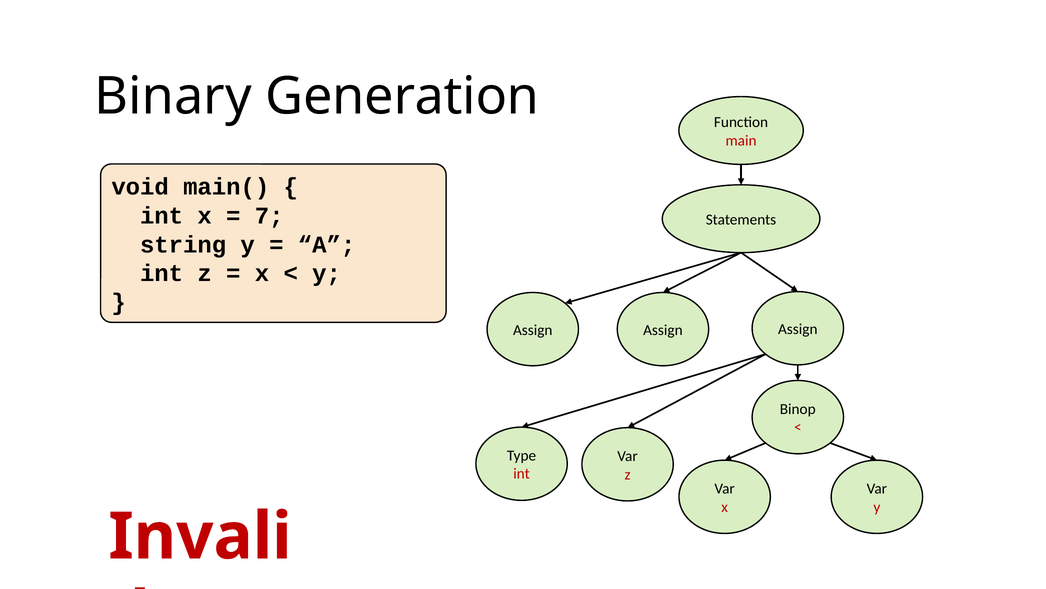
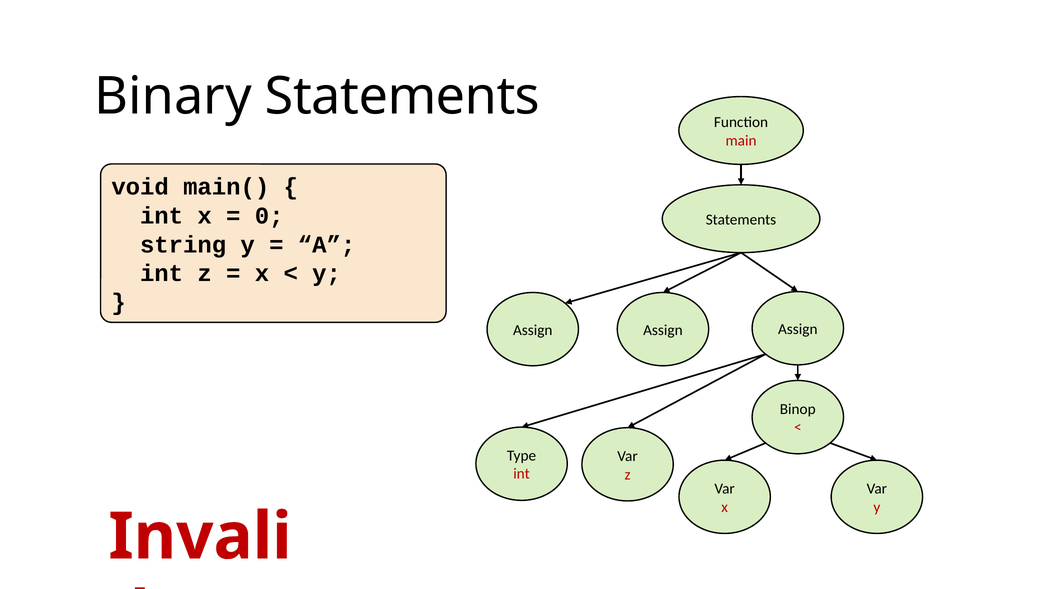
Binary Generation: Generation -> Statements (402, 96)
7: 7 -> 0 (269, 216)
